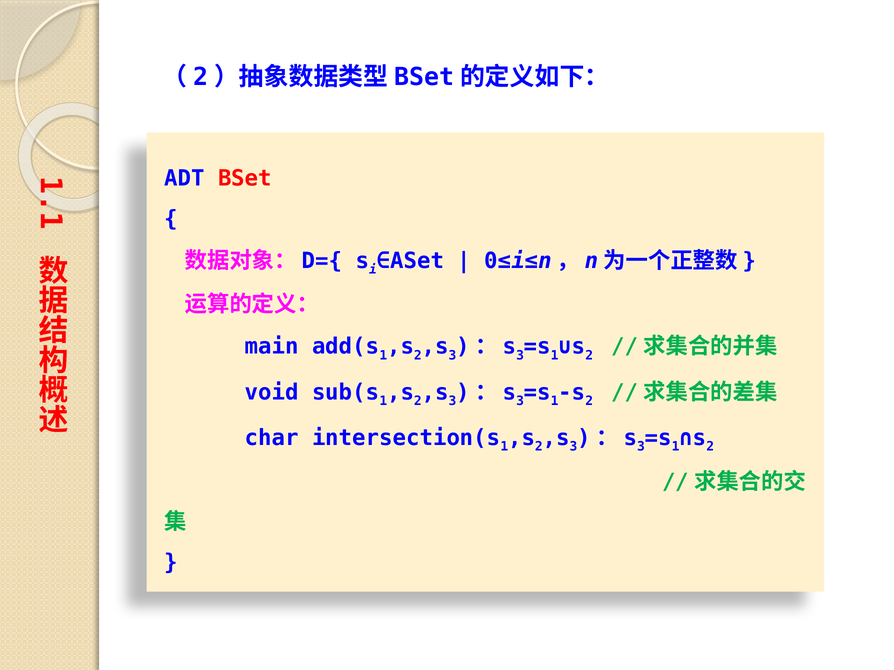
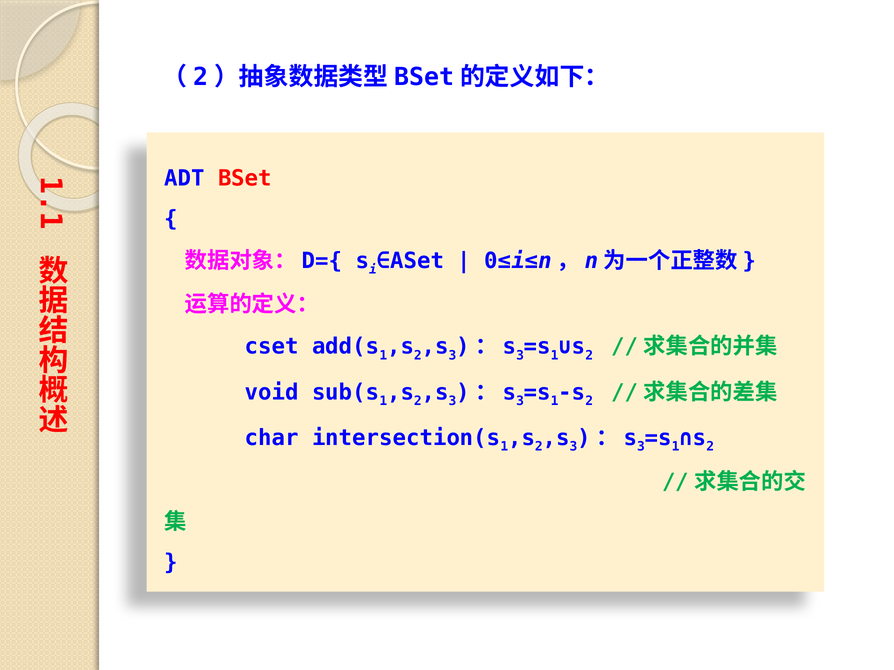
main: main -> cset (272, 347)
